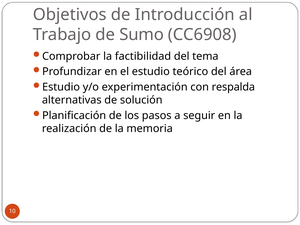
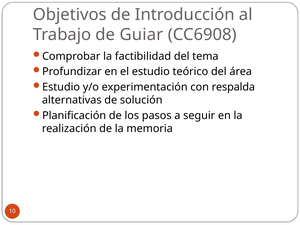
Sumo: Sumo -> Guiar (141, 35)
